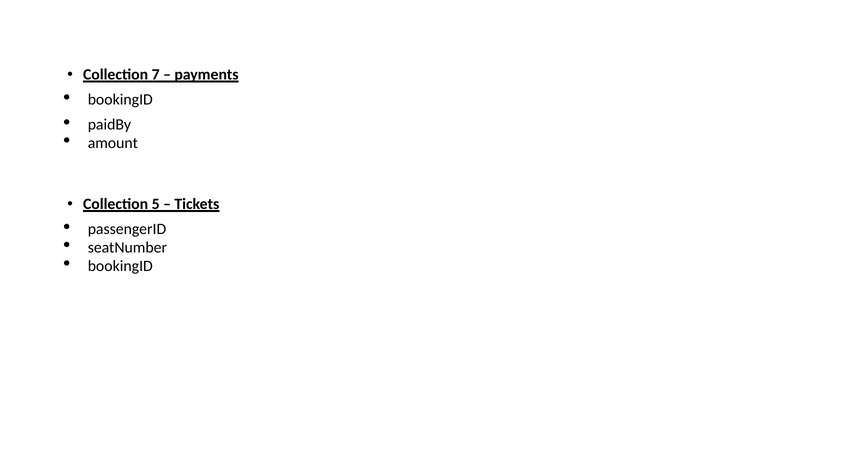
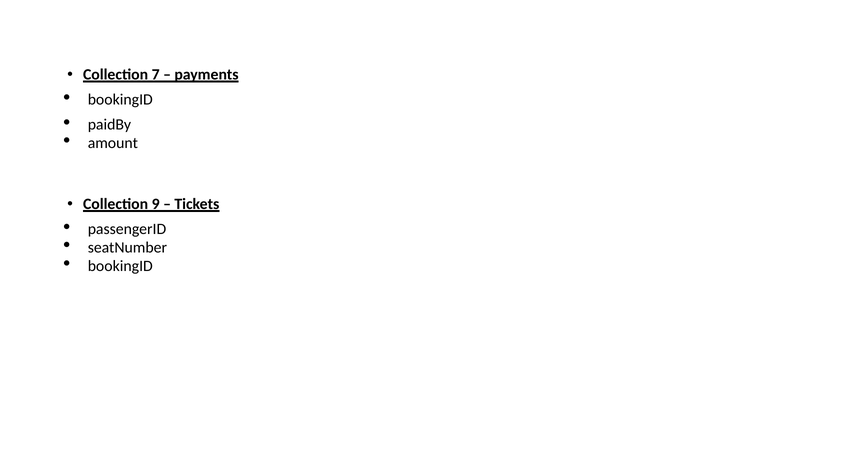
5: 5 -> 9 (156, 204)
